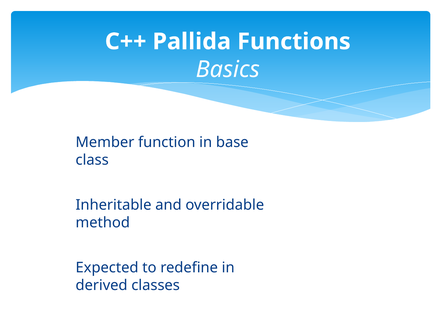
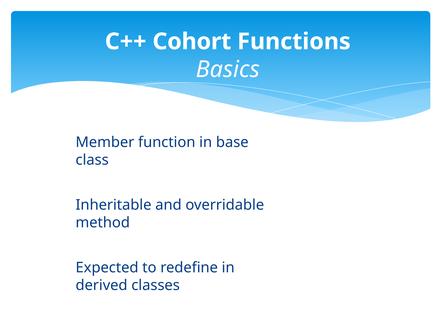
Pallida: Pallida -> Cohort (192, 42)
